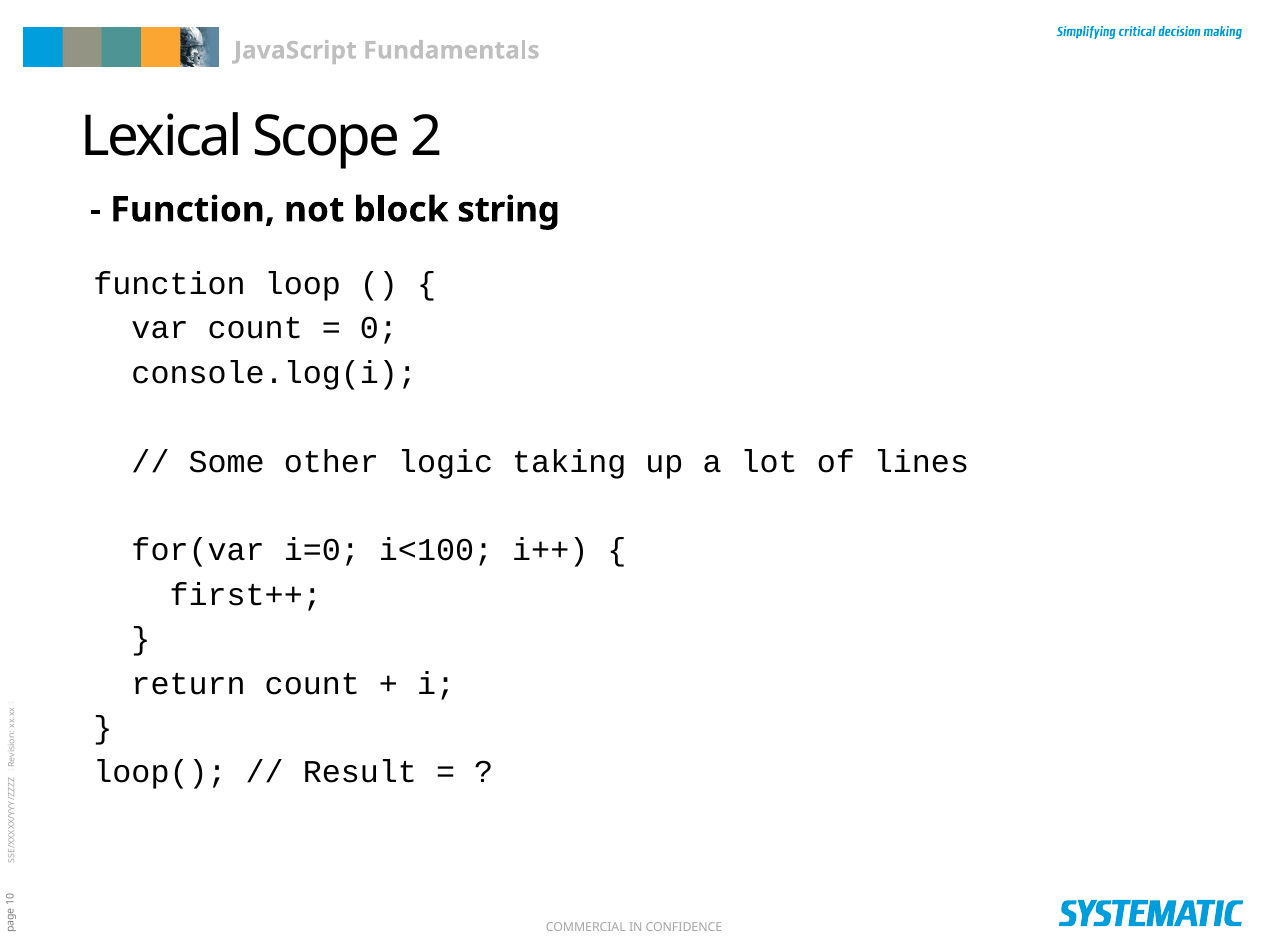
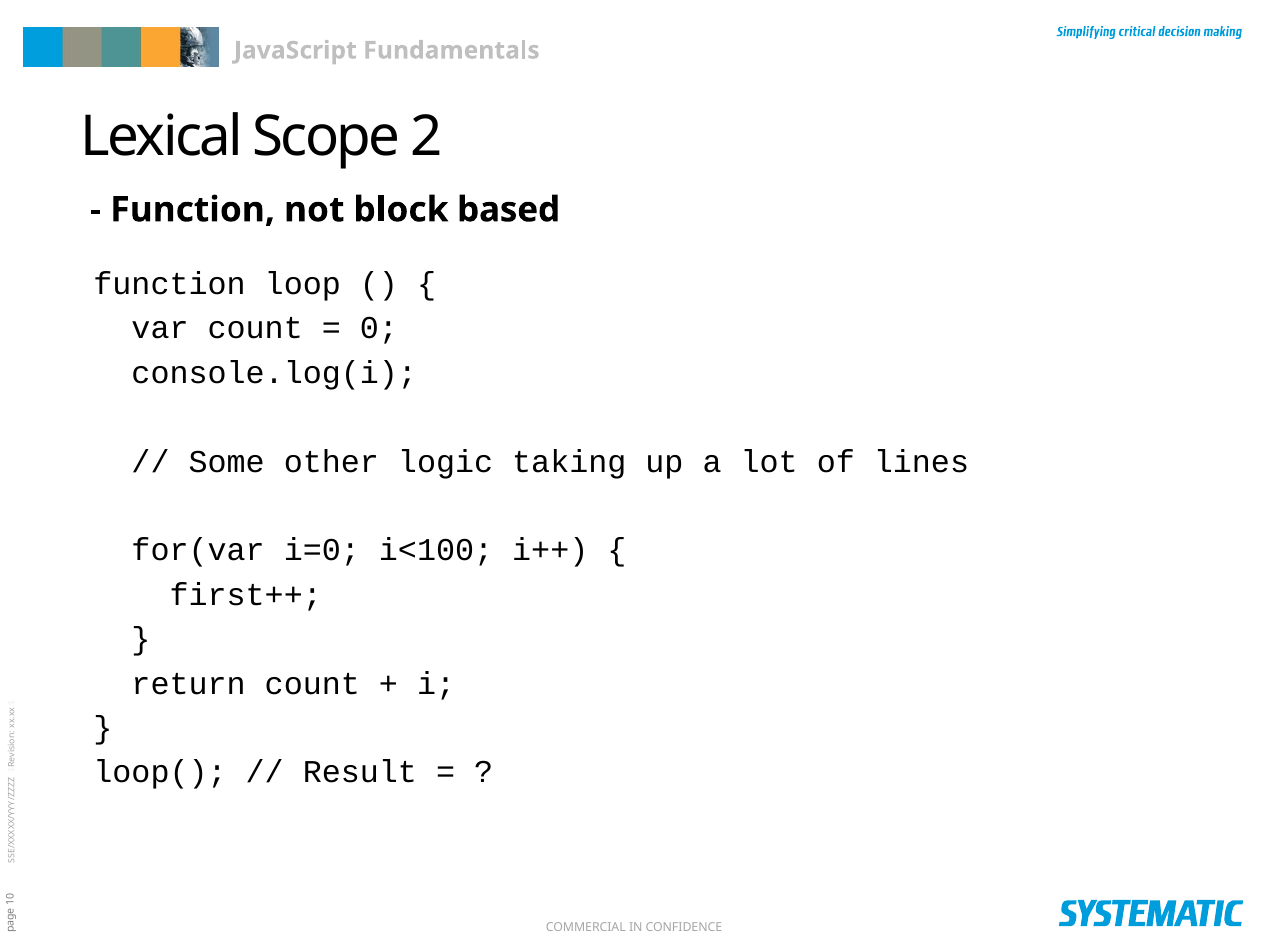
string: string -> based (509, 210)
